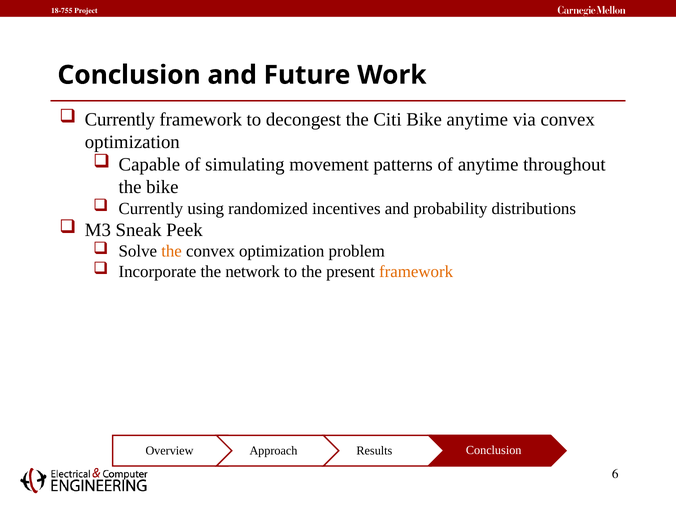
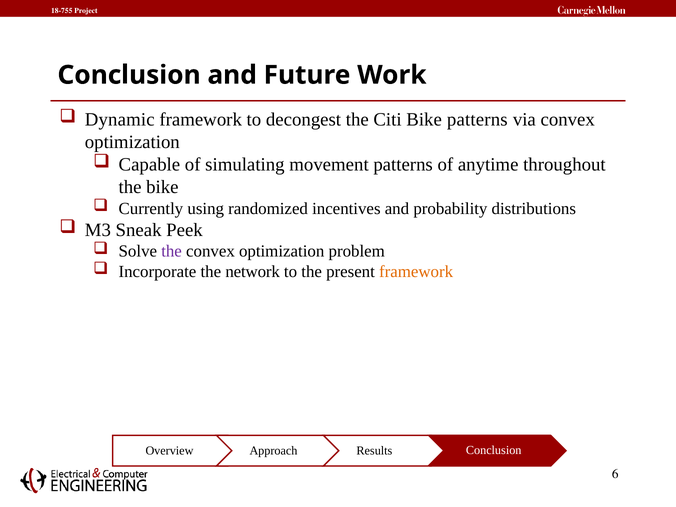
Currently: Currently -> Dynamic (120, 120)
Bike anytime: anytime -> patterns (477, 120)
the colour: orange -> purple (172, 251)
